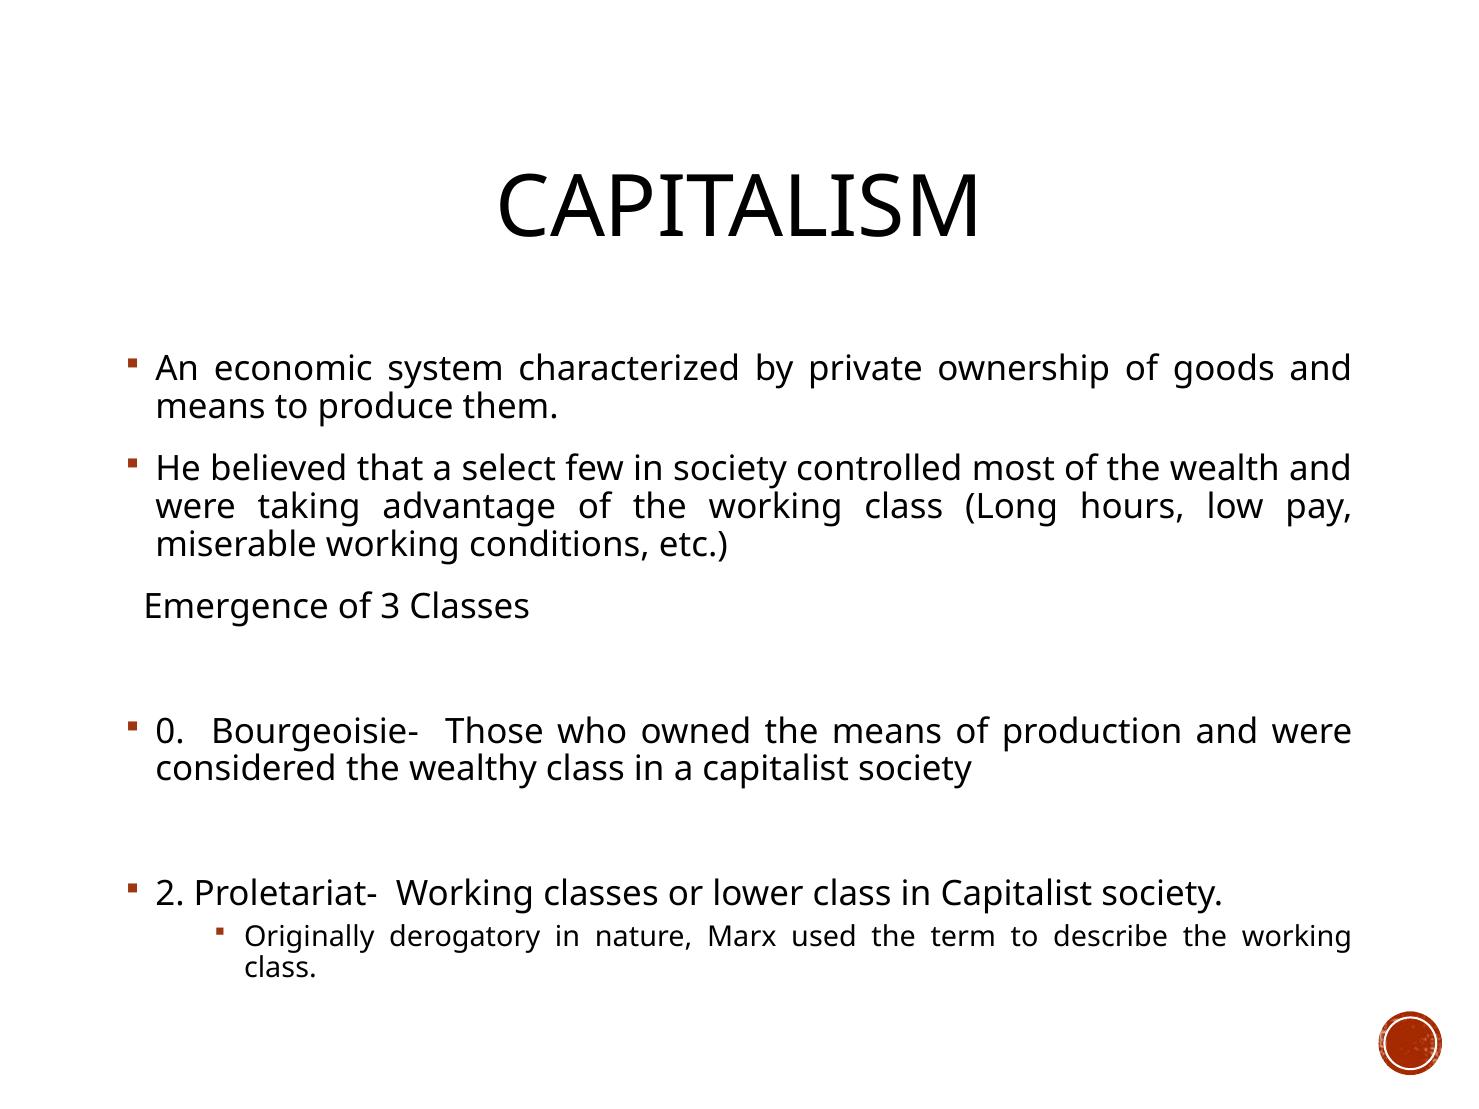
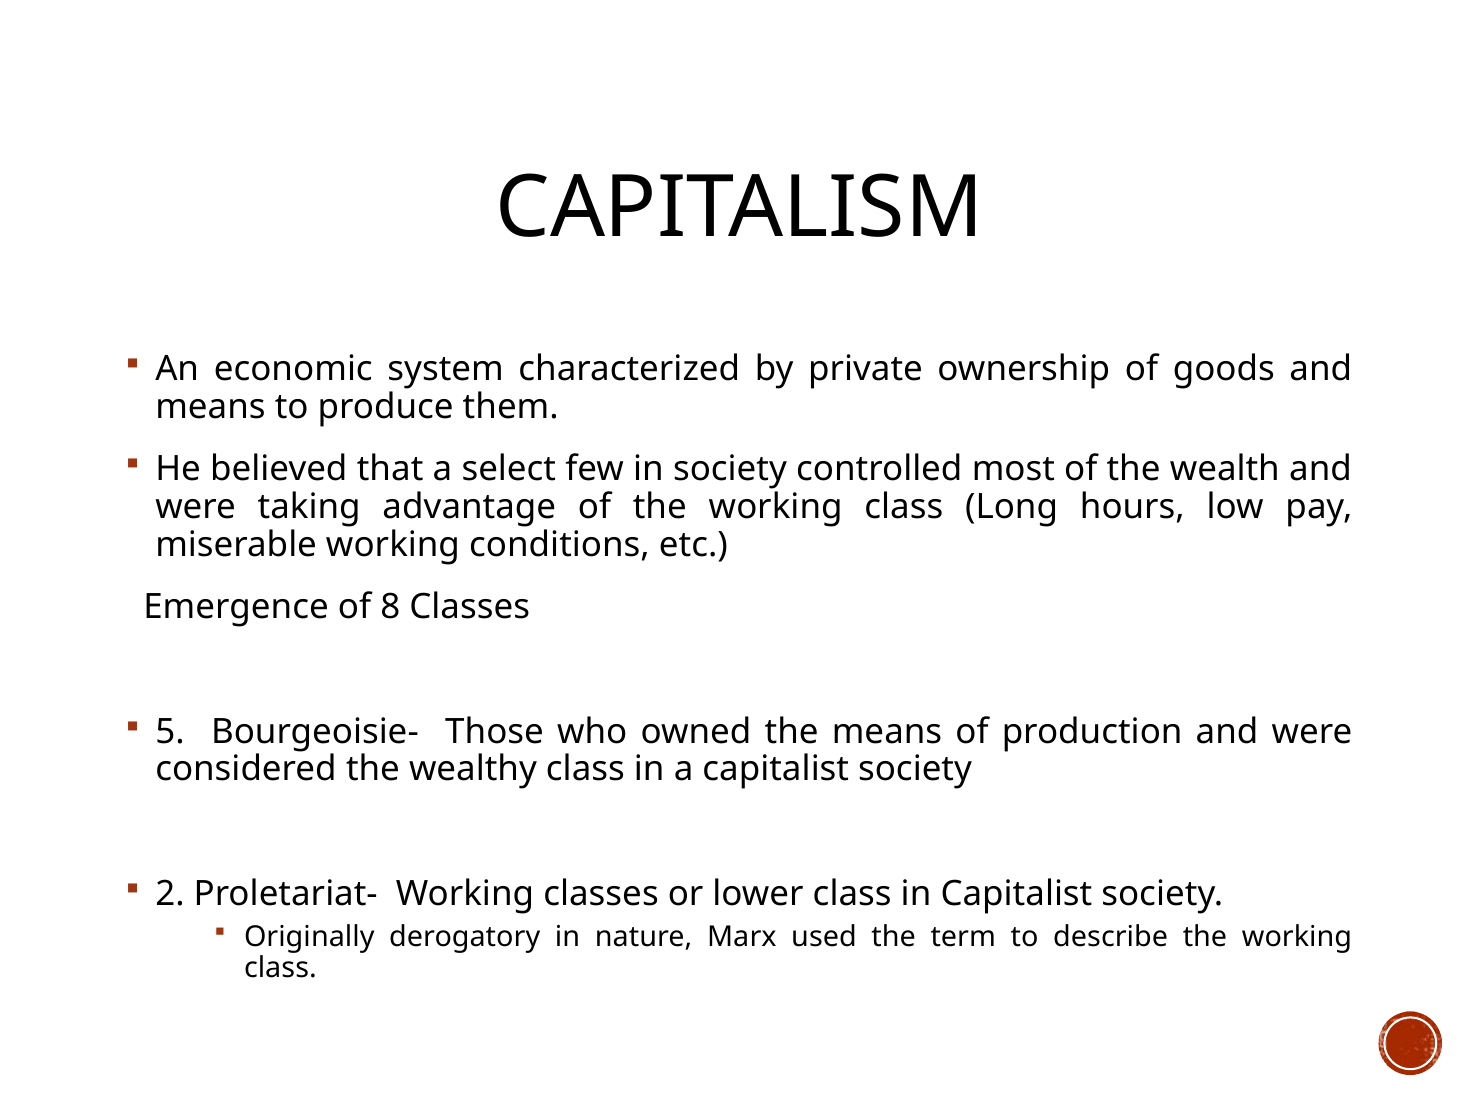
3: 3 -> 8 (390, 607)
0: 0 -> 5 (170, 732)
